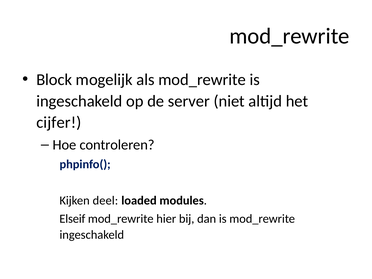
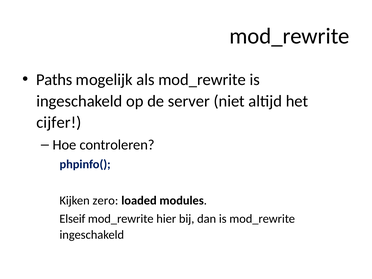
Block: Block -> Paths (54, 80)
deel: deel -> zero (105, 200)
